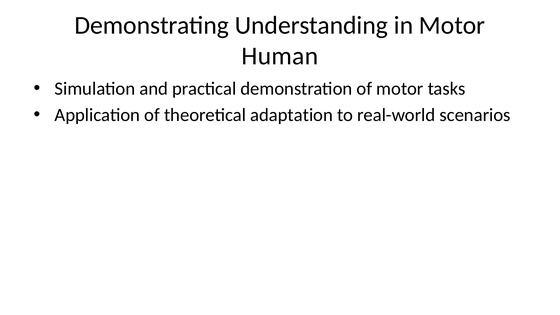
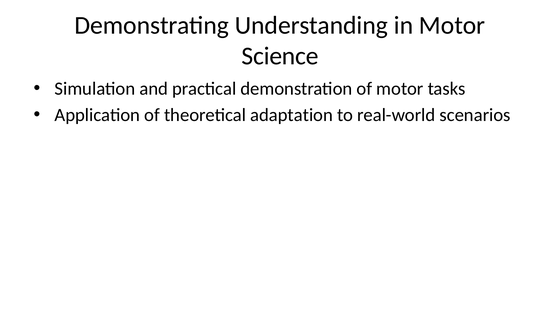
Human: Human -> Science (280, 56)
